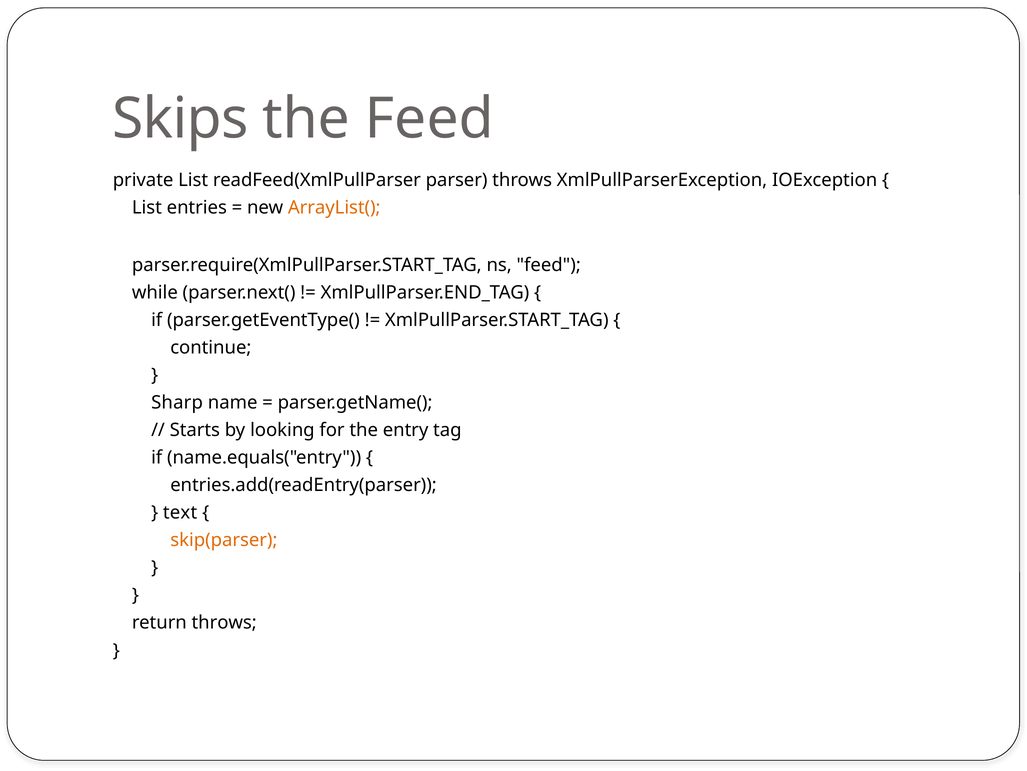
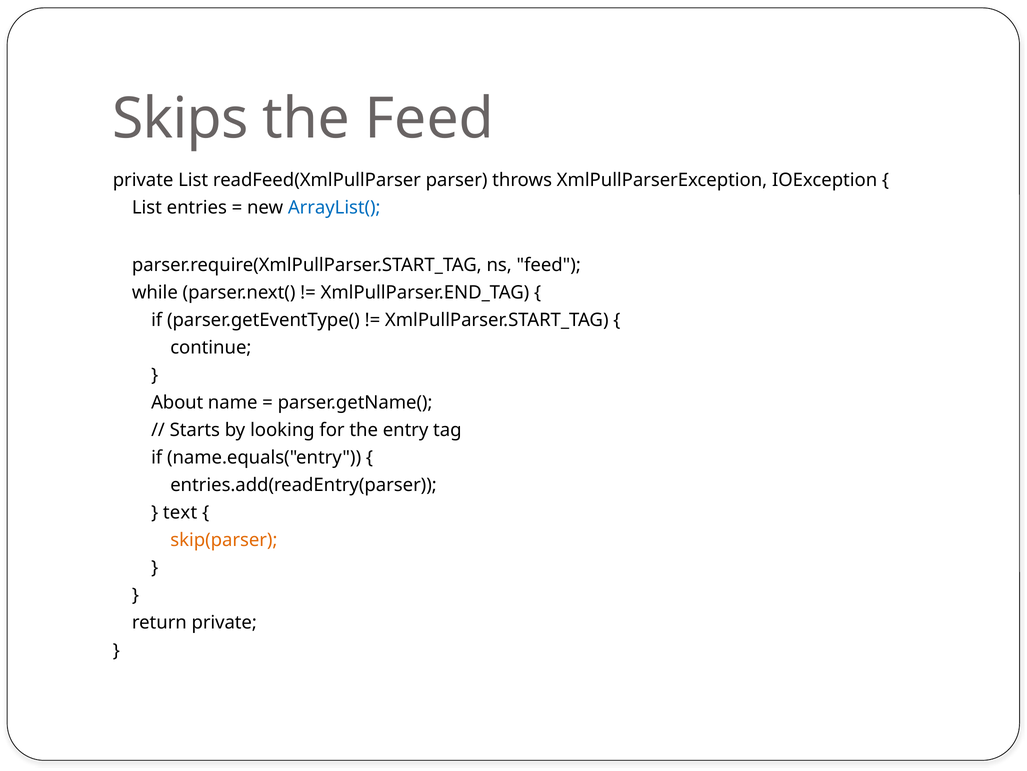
ArrayList( colour: orange -> blue (334, 208)
Sharp: Sharp -> About (177, 402)
return throws: throws -> private (224, 622)
